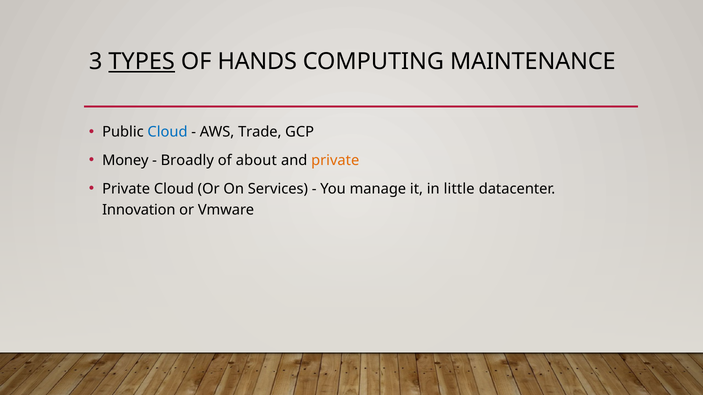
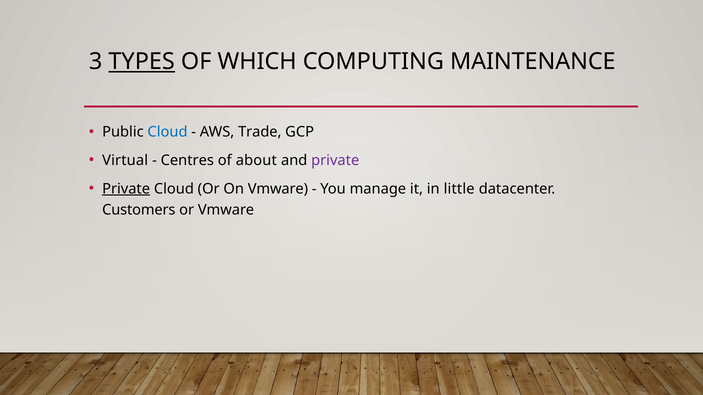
HANDS: HANDS -> WHICH (257, 62)
Money: Money -> Virtual (125, 161)
Broadly: Broadly -> Centres (187, 161)
private colour: orange -> purple (335, 161)
Private underline: none -> present (126, 189)
On Services: Services -> Vmware (278, 189)
Innovation: Innovation -> Customers (139, 210)
